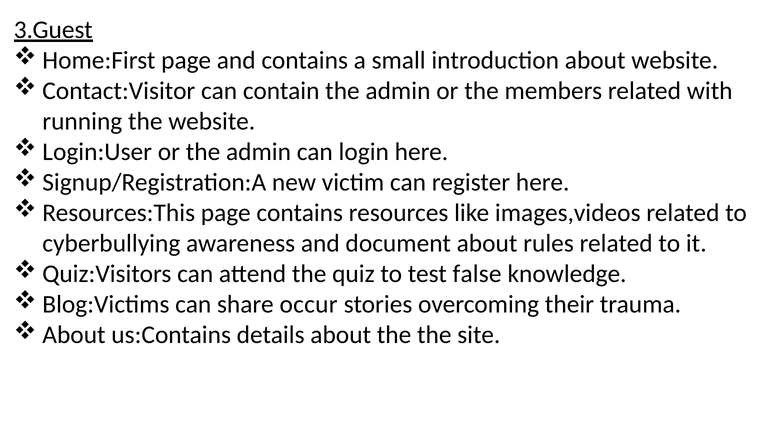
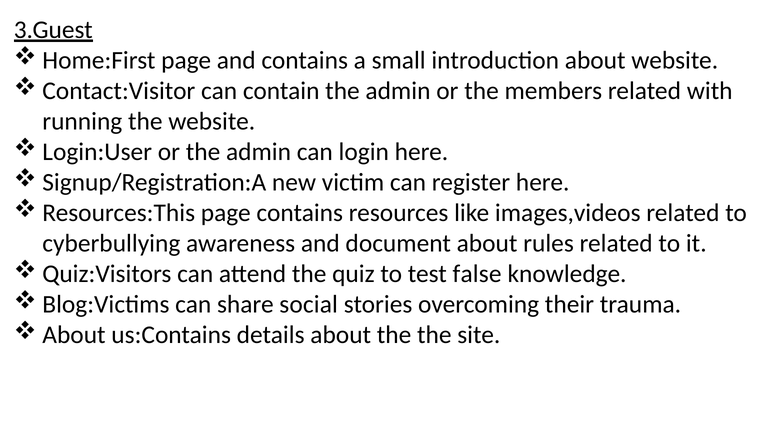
occur: occur -> social (309, 304)
